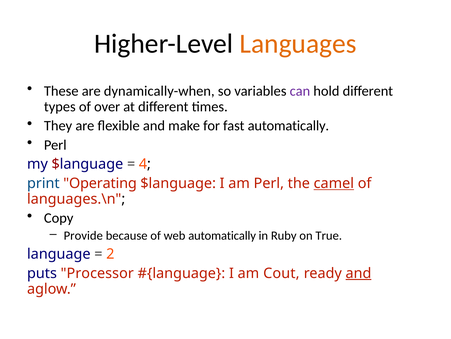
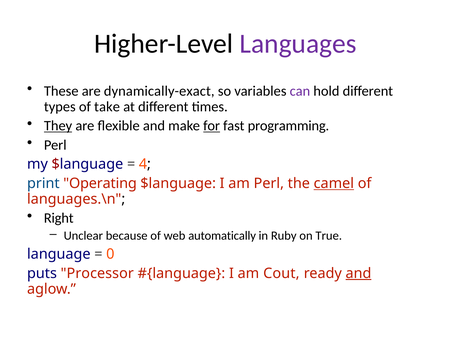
Languages colour: orange -> purple (298, 44)
dynamically-when: dynamically-when -> dynamically-exact (159, 91)
over: over -> take (107, 106)
They underline: none -> present (58, 126)
for underline: none -> present (212, 126)
fast automatically: automatically -> programming (288, 126)
Copy: Copy -> Right (59, 218)
Provide: Provide -> Unclear (83, 235)
2: 2 -> 0 (110, 254)
